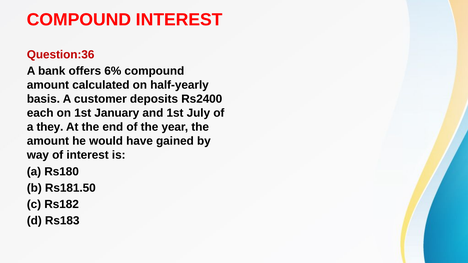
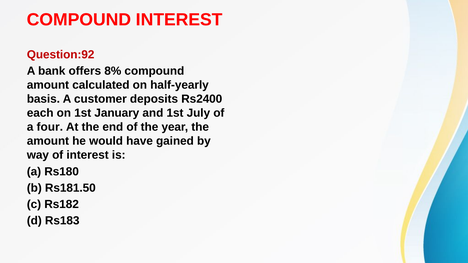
Question:36: Question:36 -> Question:92 (61, 55)
6%: 6% -> 8% (113, 71)
they: they -> four (50, 127)
